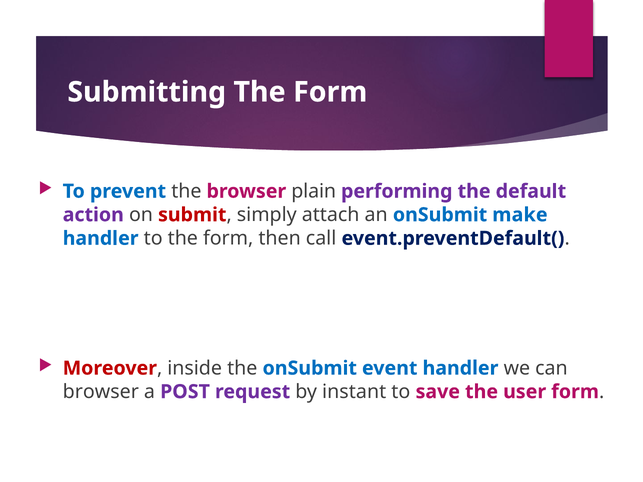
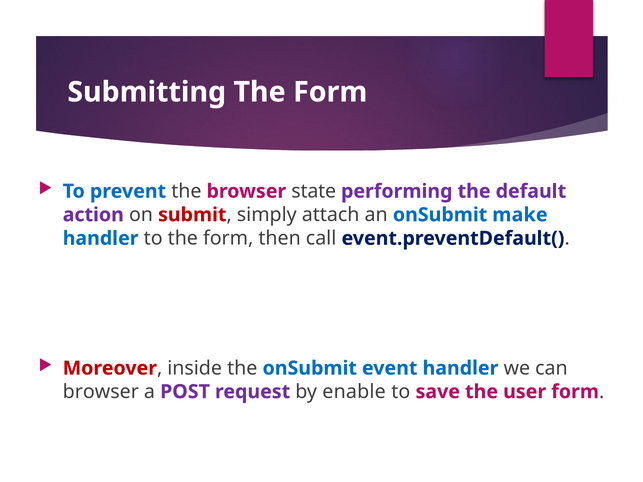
plain: plain -> state (314, 191)
instant: instant -> enable (354, 392)
